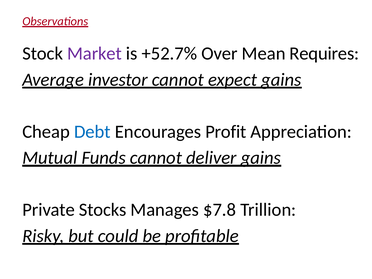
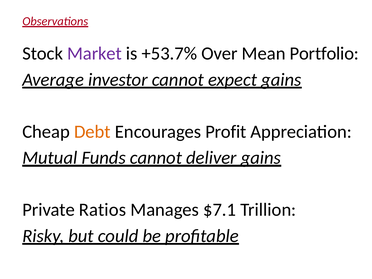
+52.7%: +52.7% -> +53.7% (169, 54)
Requires: Requires -> Portfolio (324, 54)
Debt colour: blue -> orange (92, 132)
Stocks: Stocks -> Ratios (103, 210)
$7.8: $7.8 -> $7.1 (220, 210)
